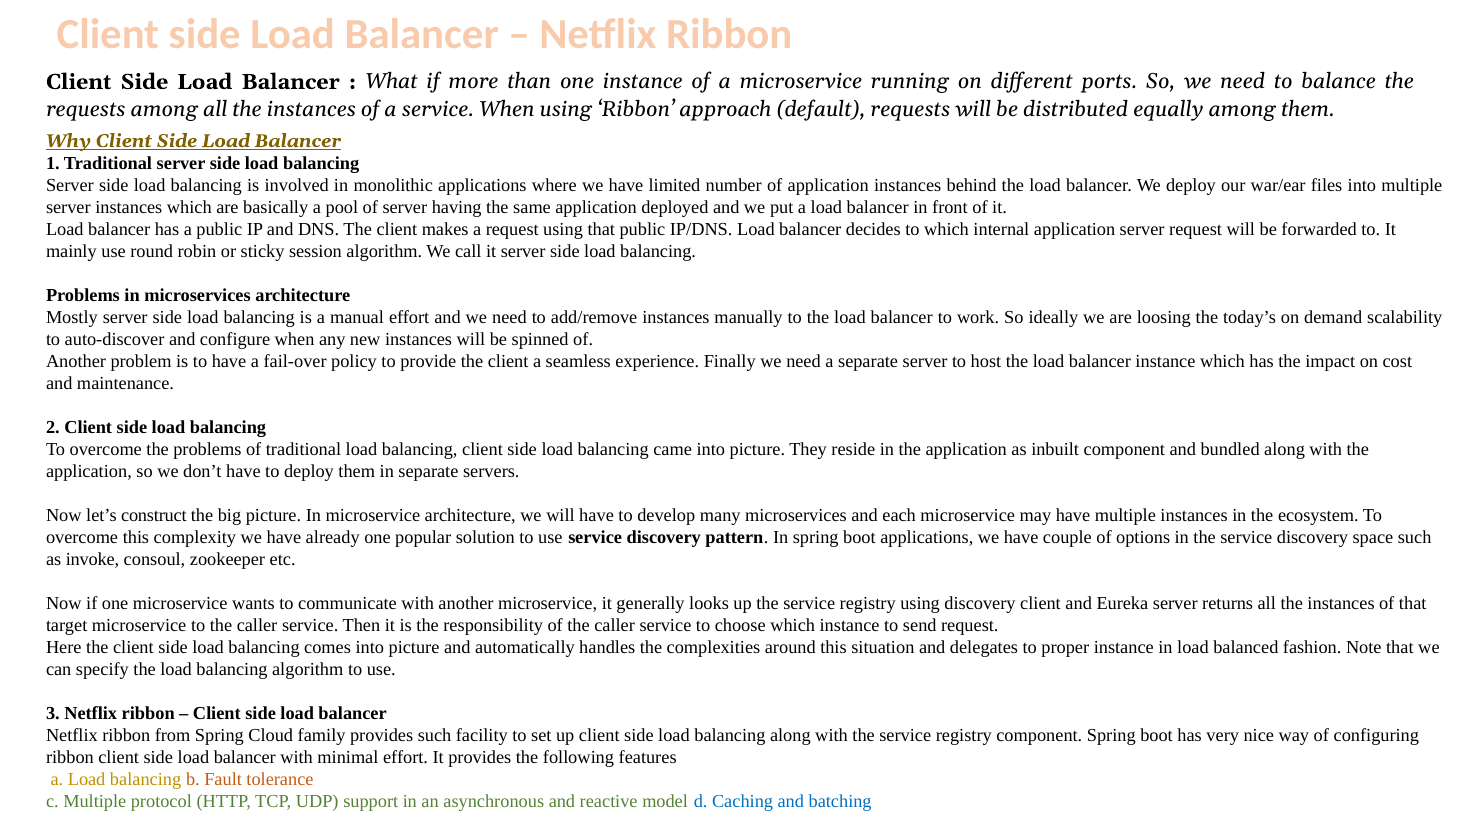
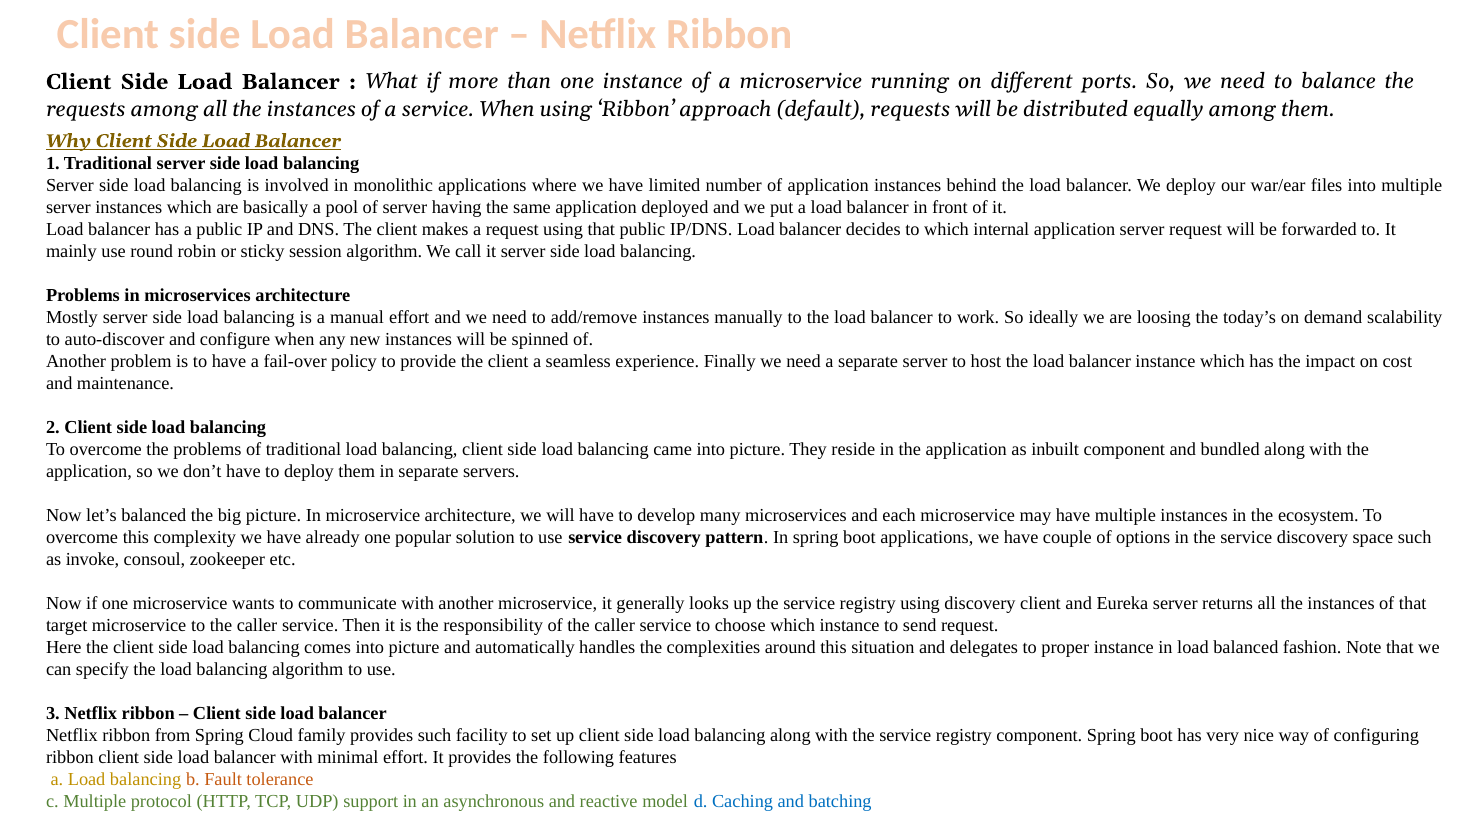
let’s construct: construct -> balanced (154, 515)
